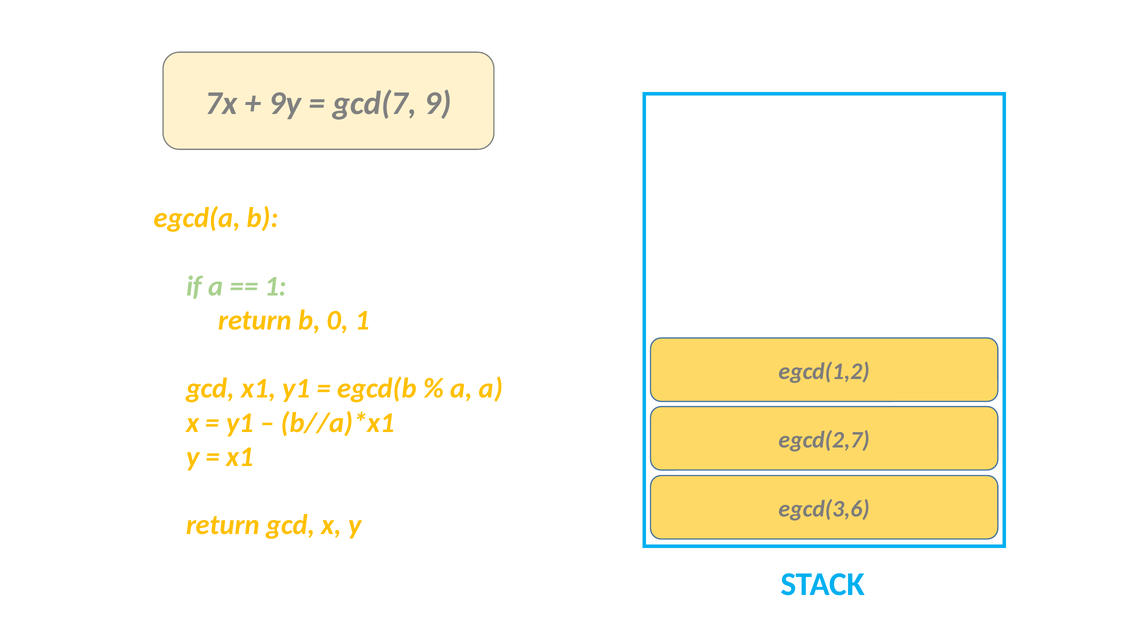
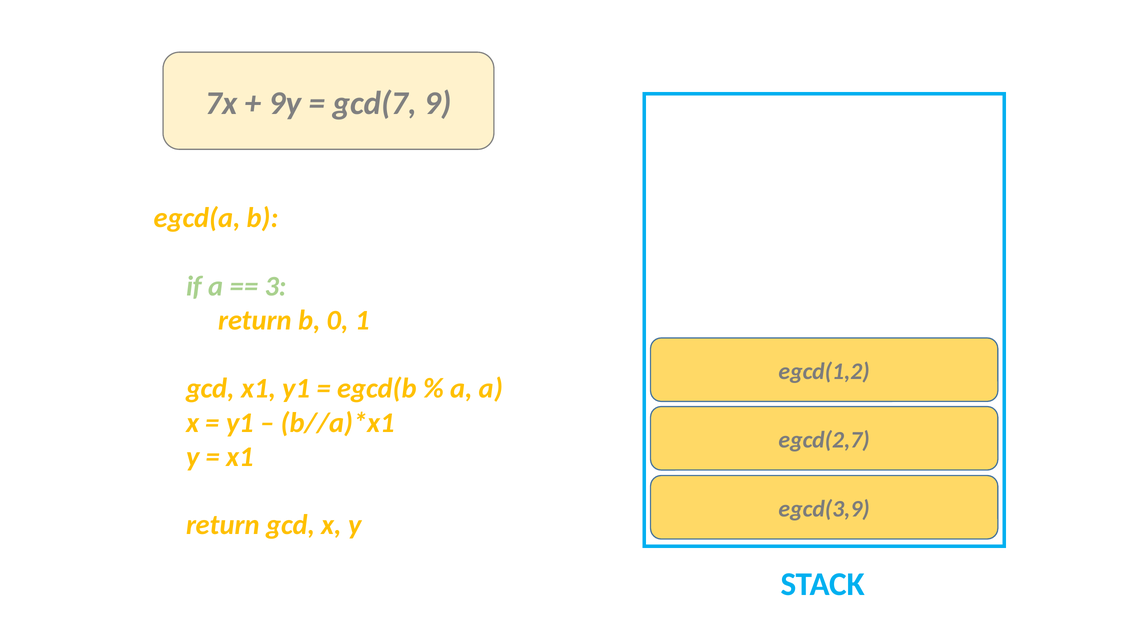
1: 1 -> 3 (276, 286)
egcd(3,6: egcd(3,6 -> egcd(3,9 (824, 509)
